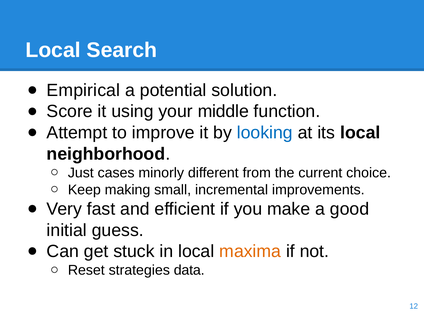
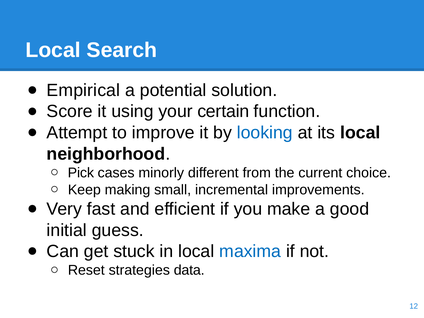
middle: middle -> certain (223, 111)
Just: Just -> Pick (81, 173)
maxima colour: orange -> blue (250, 251)
